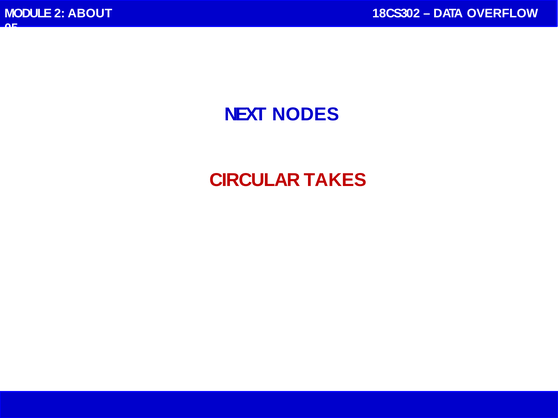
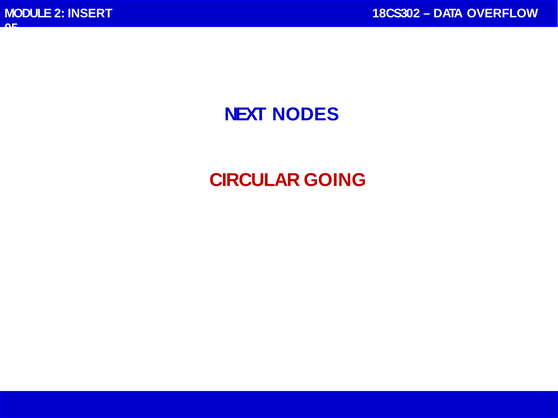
ABOUT: ABOUT -> INSERT (90, 13)
TAKES: TAKES -> GOING (335, 180)
